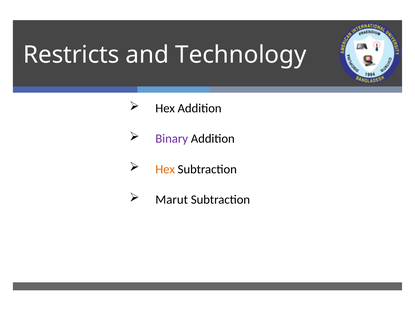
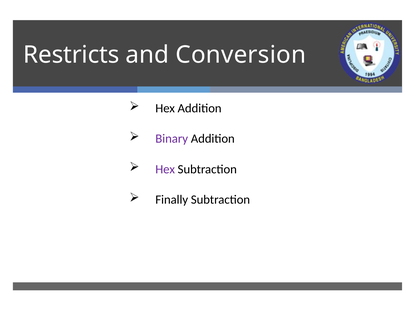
Technology: Technology -> Conversion (241, 55)
Hex colour: orange -> purple (165, 169)
Marut: Marut -> Finally (172, 200)
